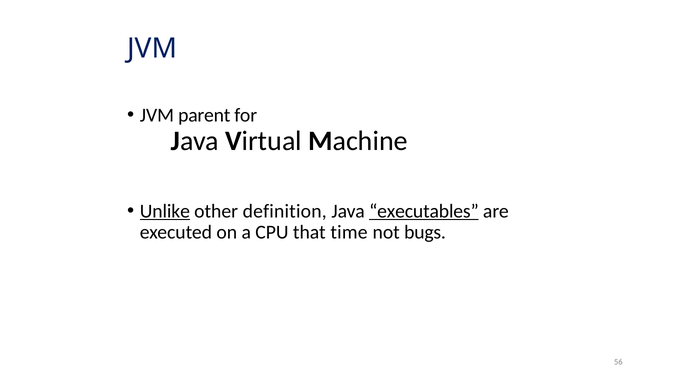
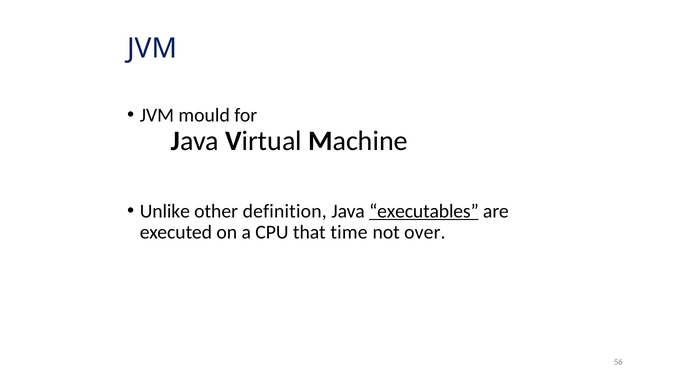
parent: parent -> mould (204, 115)
Unlike underline: present -> none (165, 211)
bugs: bugs -> over (425, 232)
